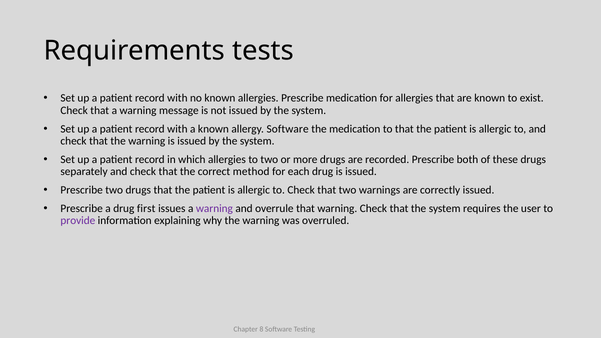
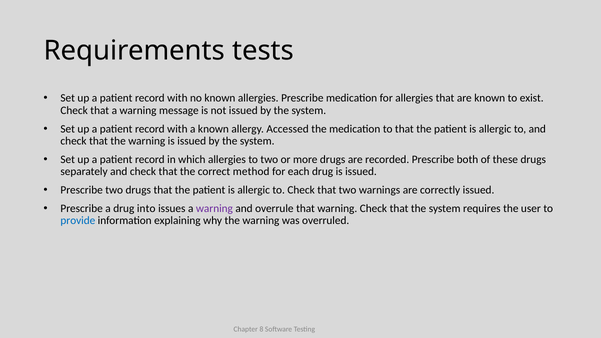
allergy Software: Software -> Accessed (288, 129)
first: first -> into (146, 208)
provide colour: purple -> blue (78, 221)
